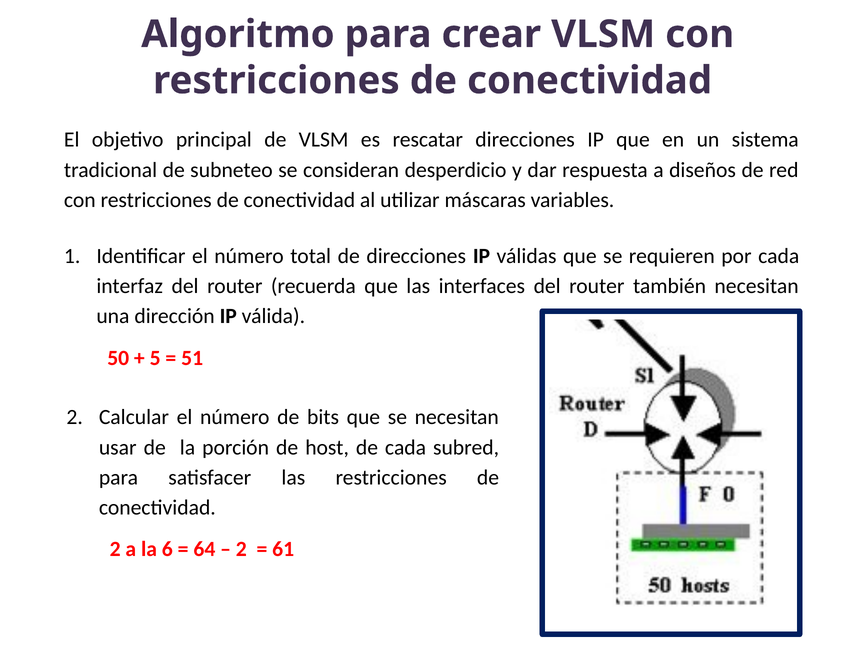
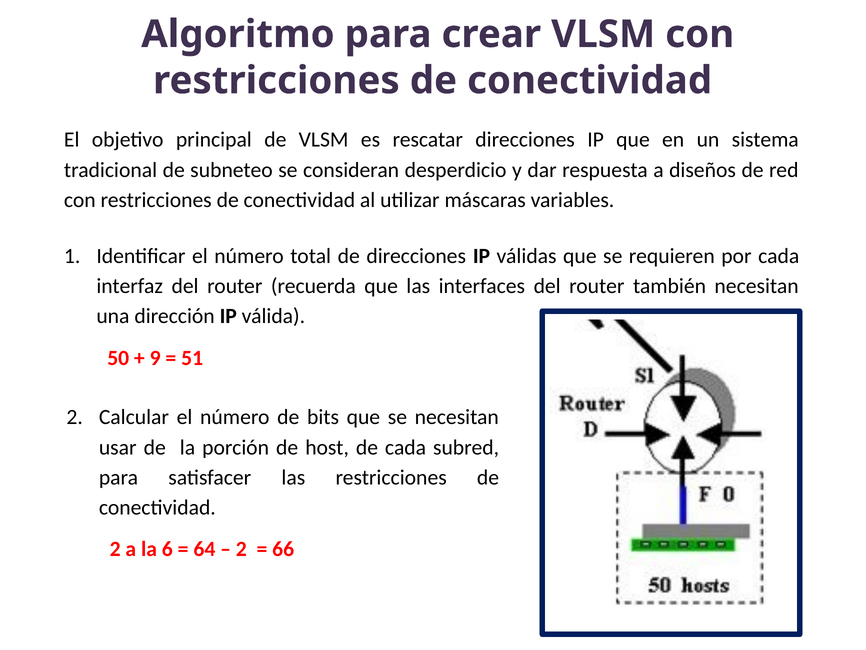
5: 5 -> 9 (155, 358)
61: 61 -> 66 (283, 549)
